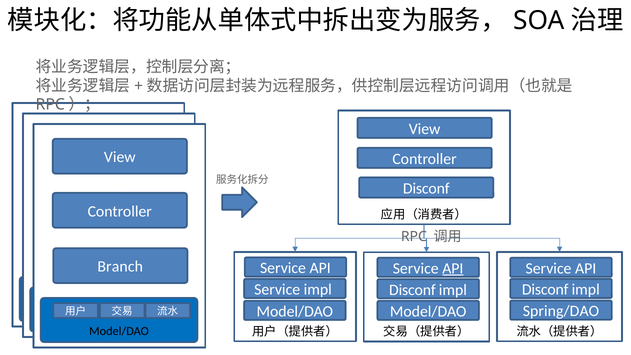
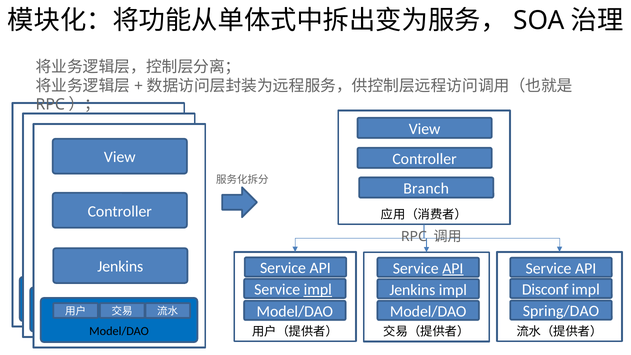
Disconf: Disconf -> Branch (426, 189)
Branch: Branch -> Jenkins (120, 267)
impl underline: none -> present (318, 290)
Disconf: Disconf -> Jenkins (412, 290)
